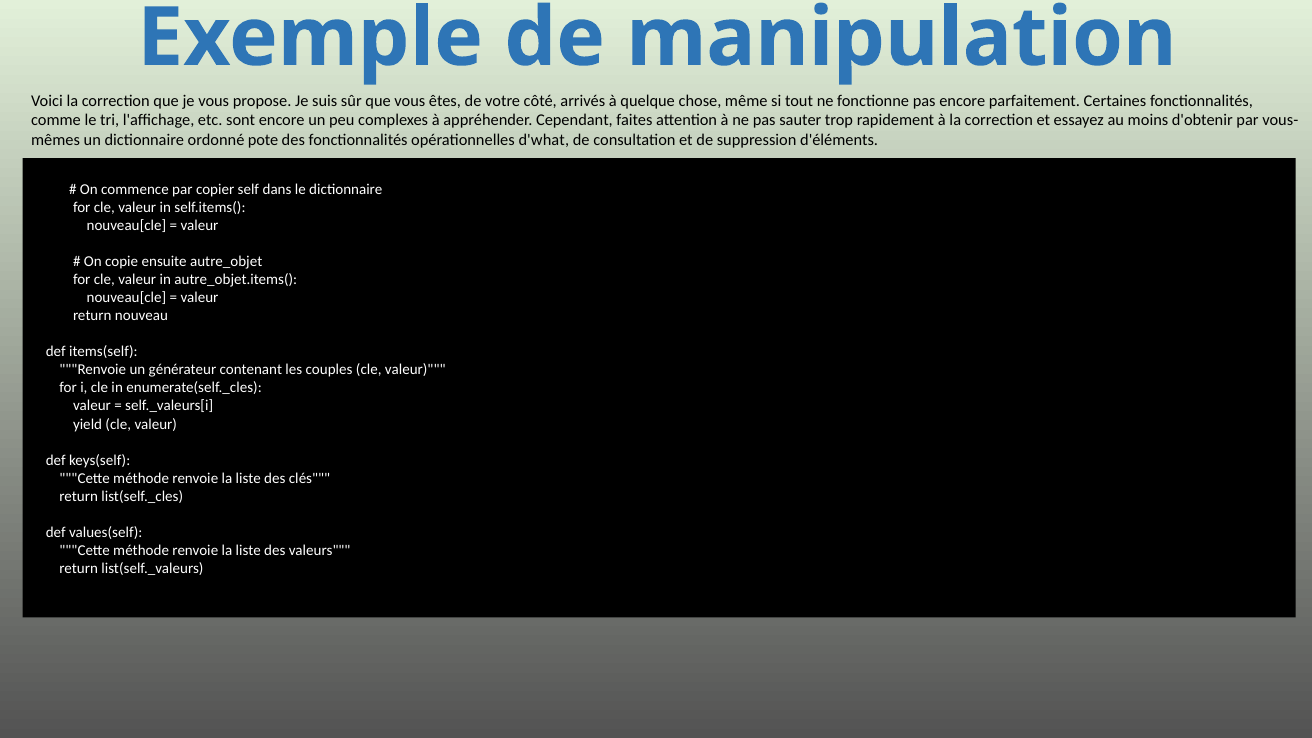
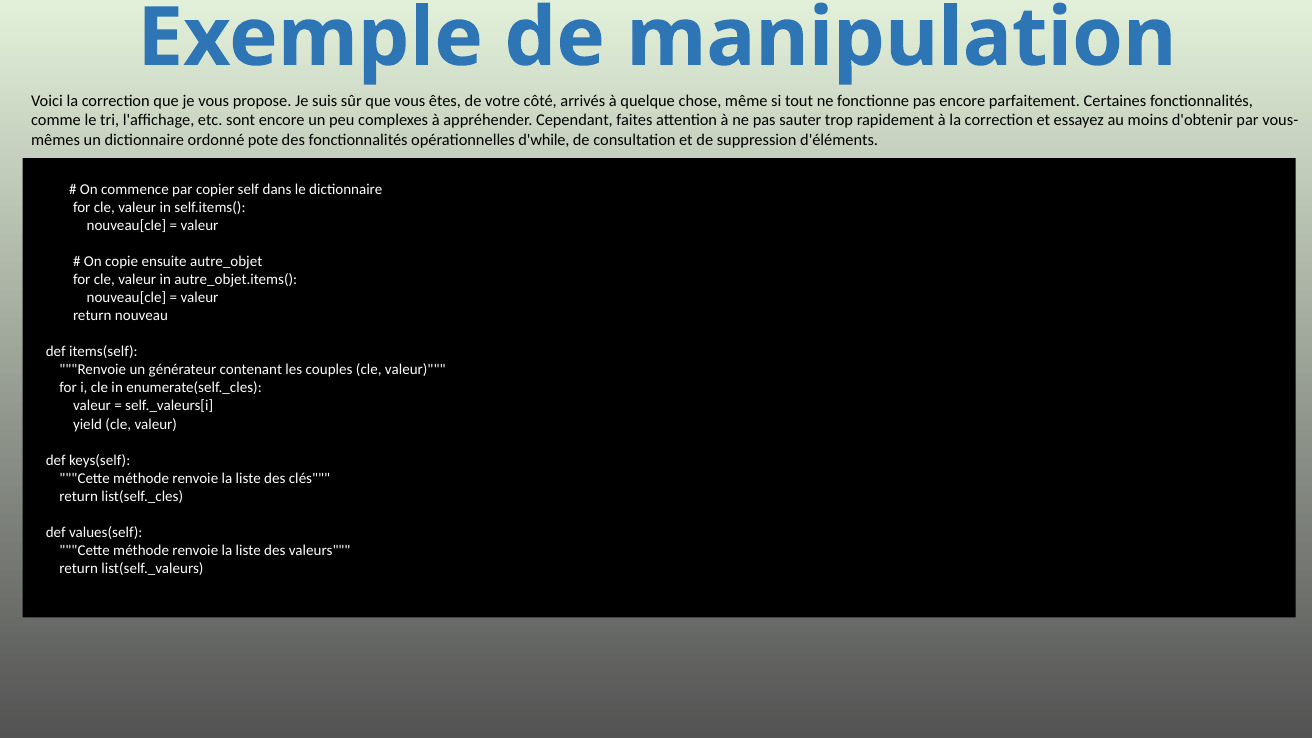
d'what: d'what -> d'while (544, 140)
